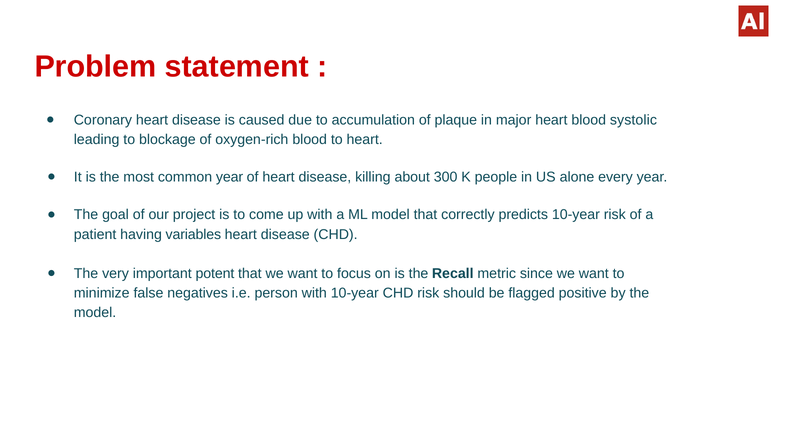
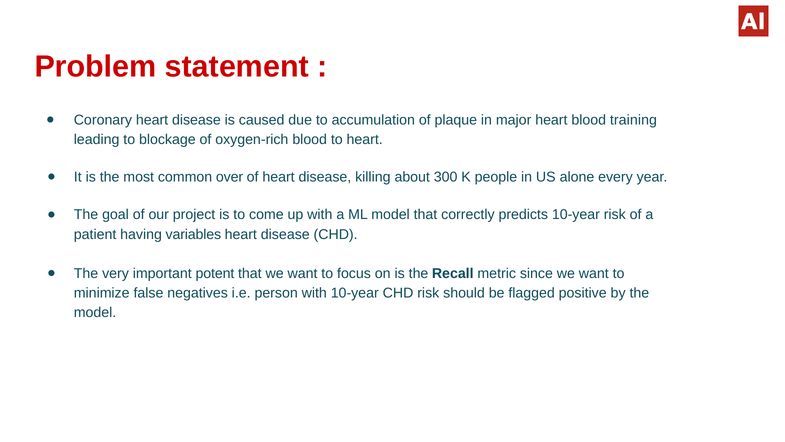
systolic: systolic -> training (633, 120)
common year: year -> over (230, 177)
